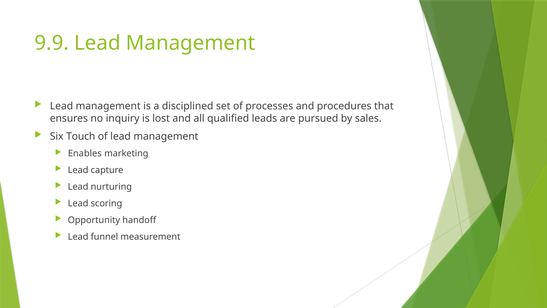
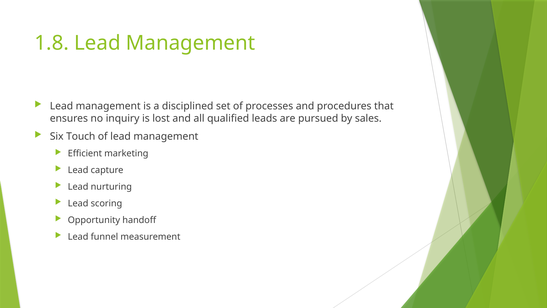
9.9: 9.9 -> 1.8 (52, 43)
Enables: Enables -> Efficient (85, 153)
